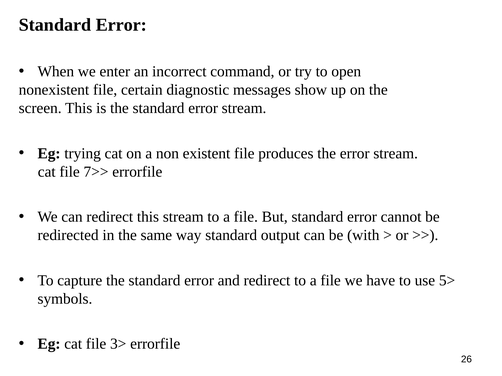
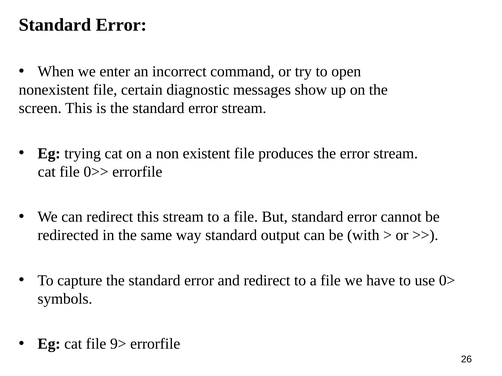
7>>: 7>> -> 0>> (96, 172)
5>: 5> -> 0> (447, 281)
3>: 3> -> 9> (118, 344)
